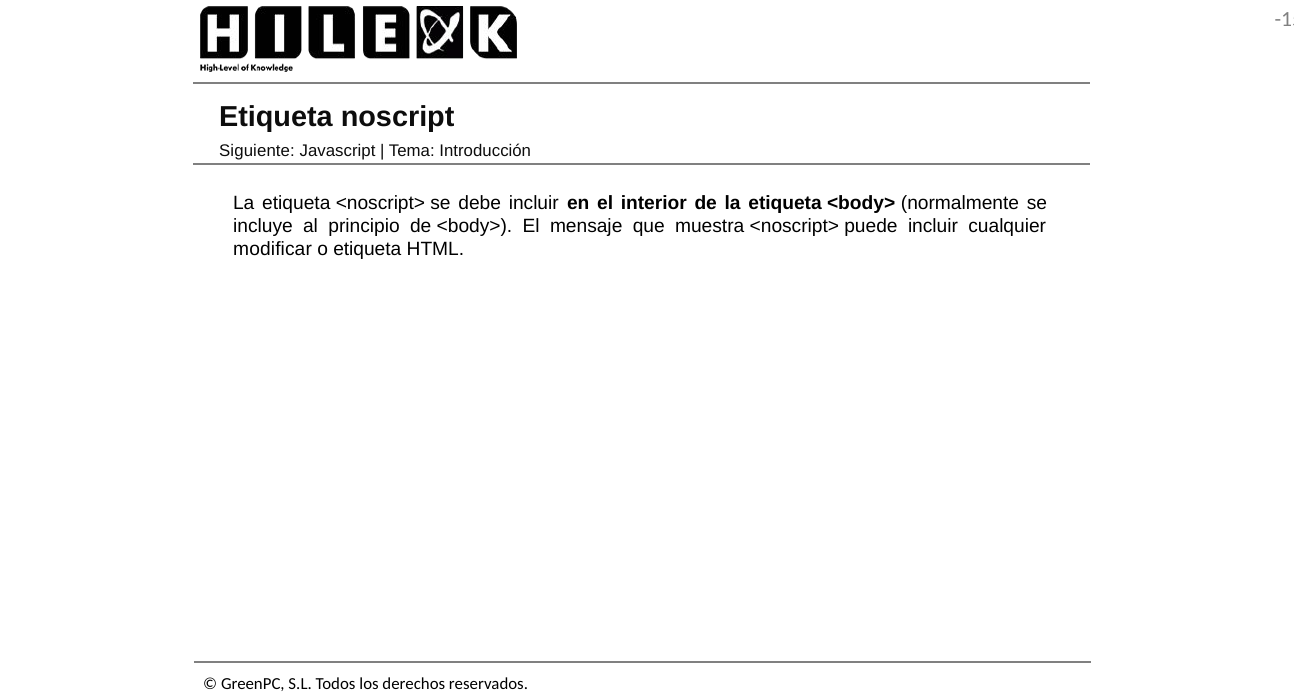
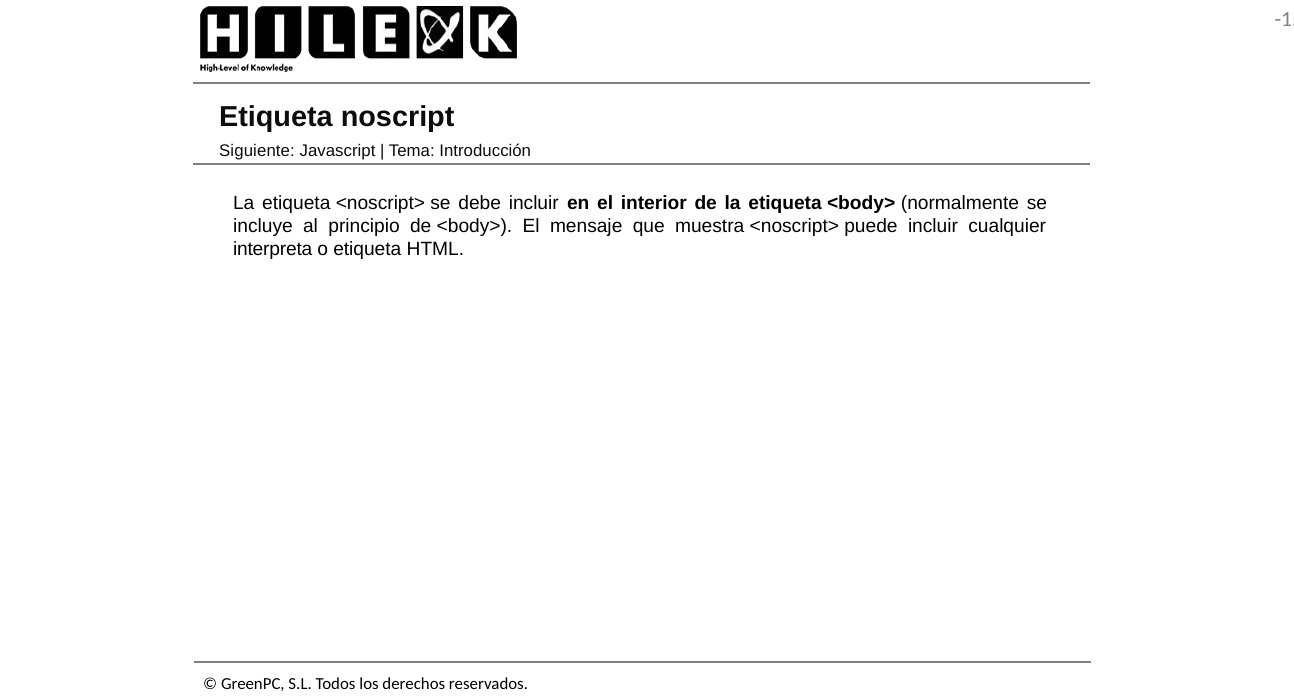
modificar: modificar -> interpreta (273, 249)
